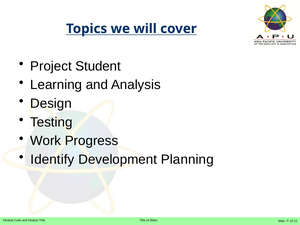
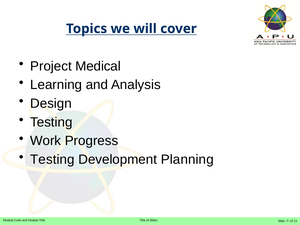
Student: Student -> Medical (98, 66)
Identify: Identify -> Testing (52, 159)
